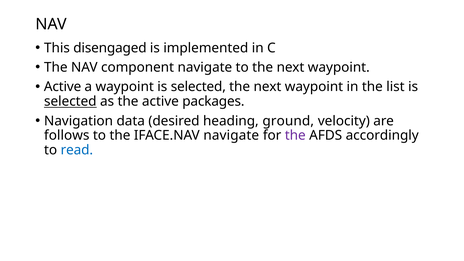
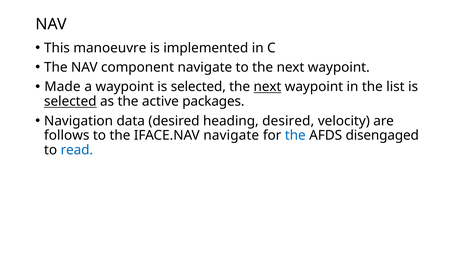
disengaged: disengaged -> manoeuvre (110, 48)
Active: Active -> Made (62, 87)
next underline: none -> present (267, 87)
heading ground: ground -> desired (288, 121)
the colour: purple -> blue (295, 136)
accordingly: accordingly -> disengaged (382, 136)
